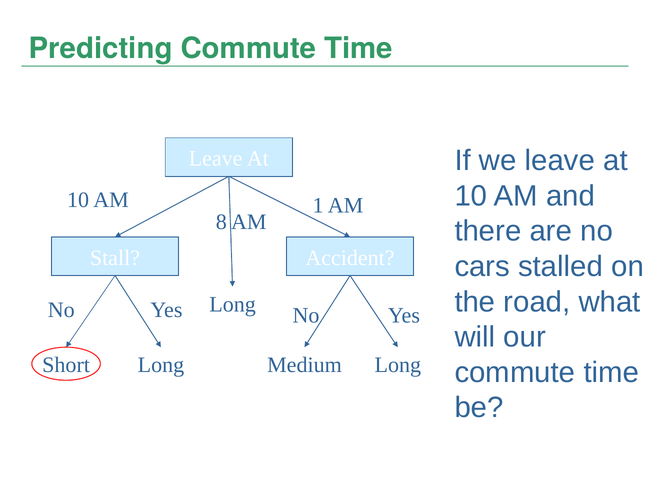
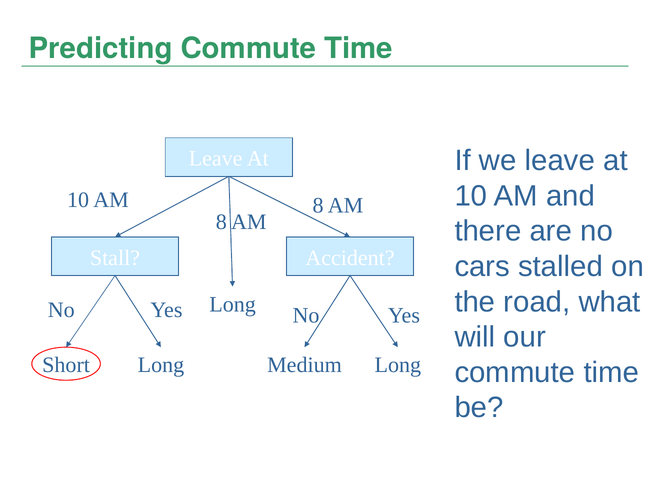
10 AM 1: 1 -> 8 (318, 205)
